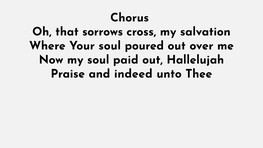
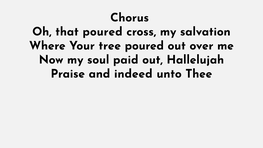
that sorrows: sorrows -> poured (103, 32)
Your soul: soul -> tree (110, 46)
